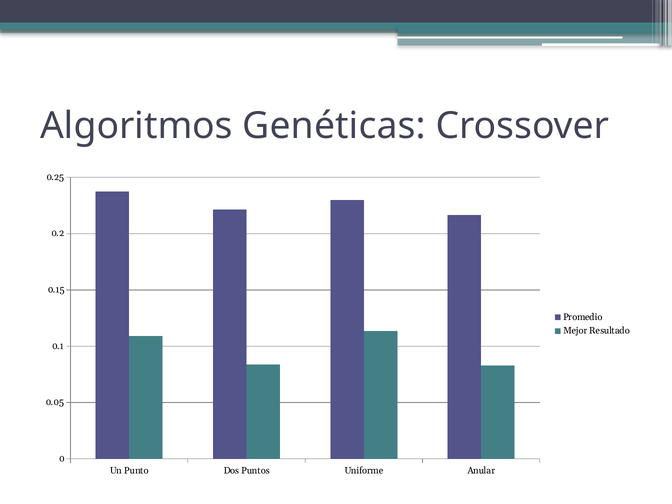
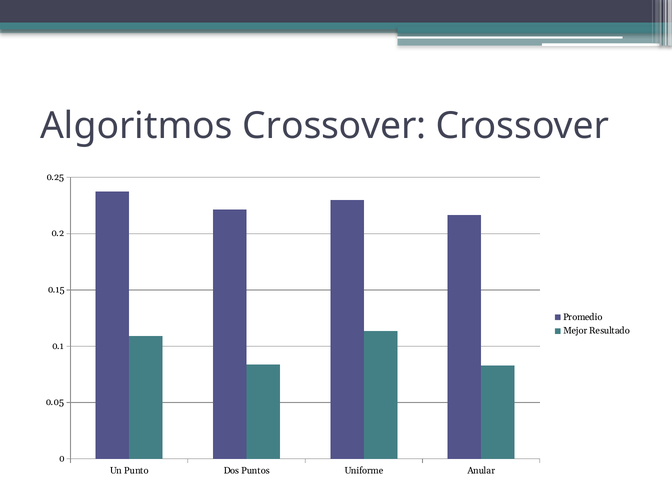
Algoritmos Genéticas: Genéticas -> Crossover (334, 126)
